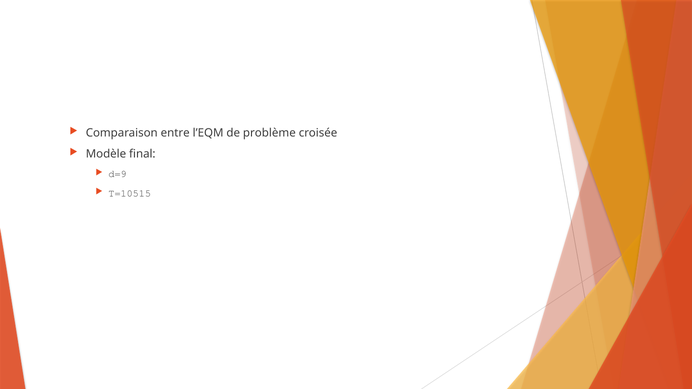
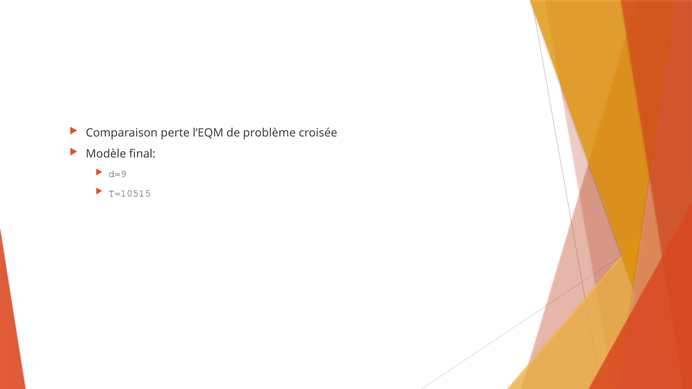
entre: entre -> perte (175, 133)
